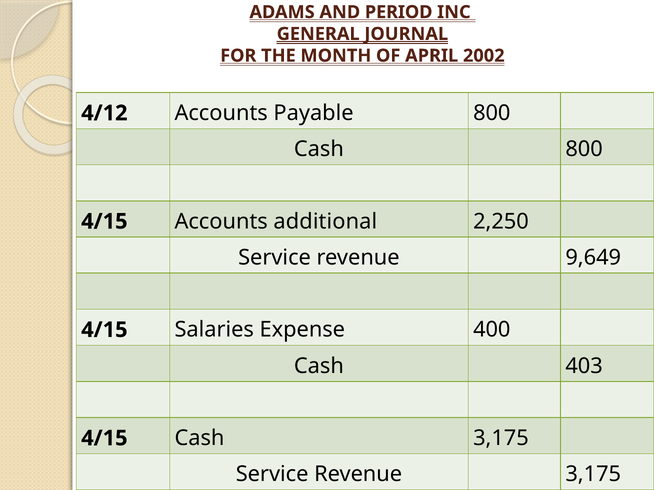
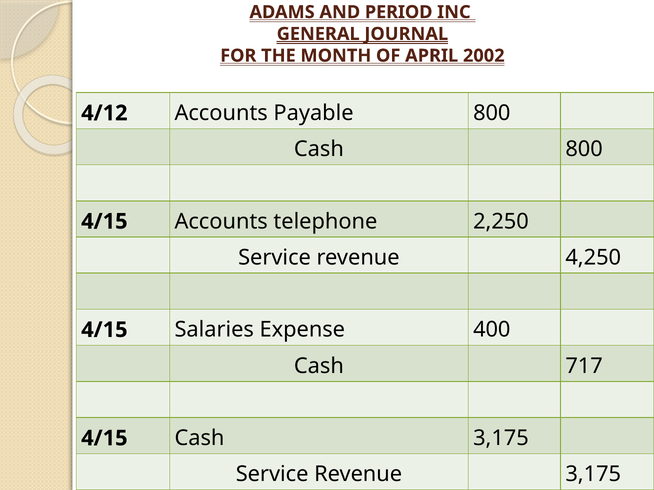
additional: additional -> telephone (325, 222)
9,649: 9,649 -> 4,250 (593, 258)
403: 403 -> 717 (584, 366)
